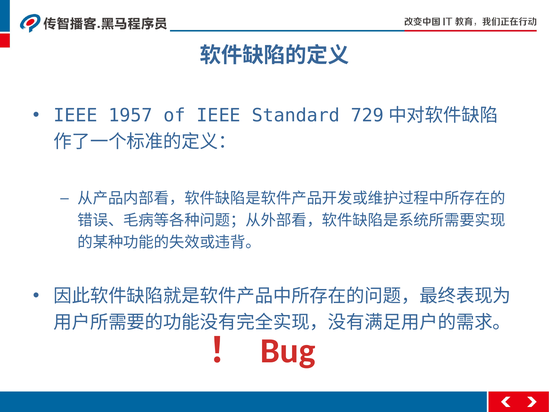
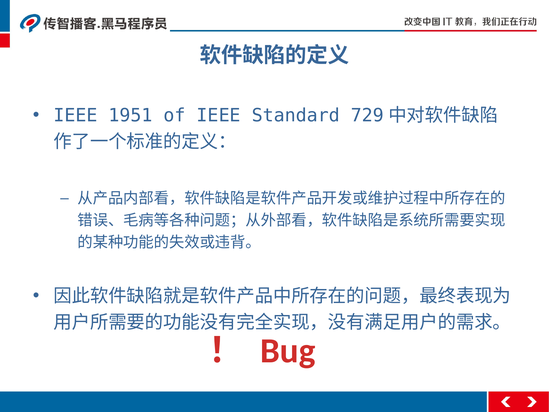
1957: 1957 -> 1951 (131, 115)
